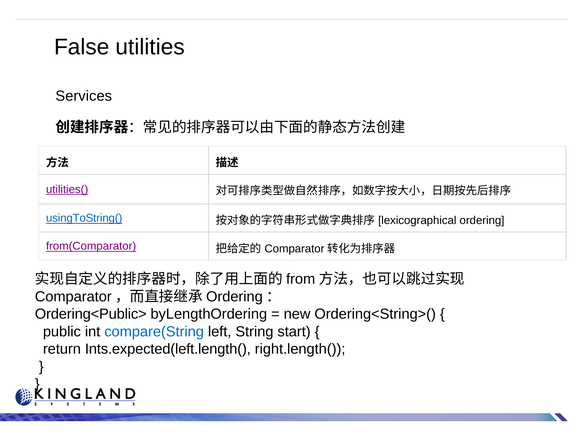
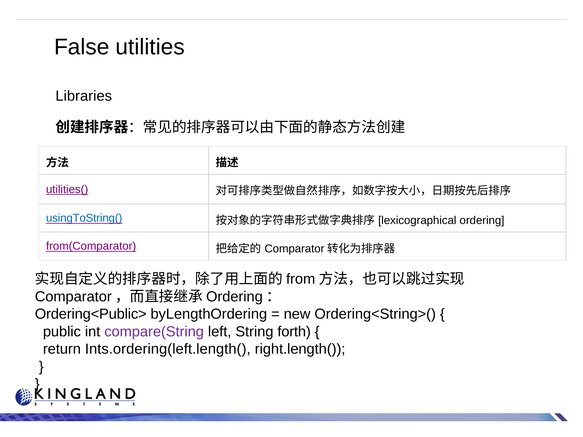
Services: Services -> Libraries (84, 96)
compare(String colour: blue -> purple (154, 332)
start: start -> forth (294, 332)
Ints.expected(left.length(: Ints.expected(left.length( -> Ints.ordering(left.length( (168, 349)
